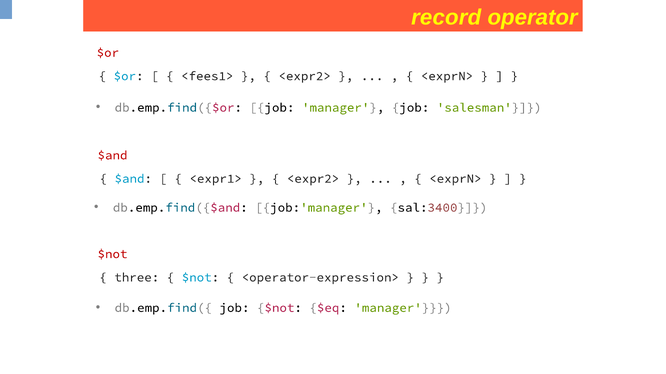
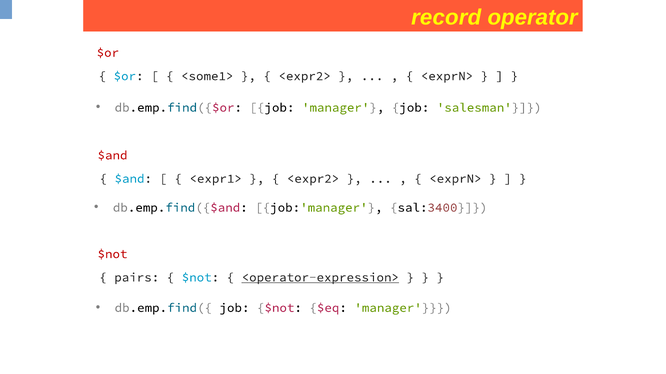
<fees1>: <fees1> -> <some1> (207, 76)
three: three -> pairs (137, 278)
<operator-expression> underline: none -> present (320, 278)
